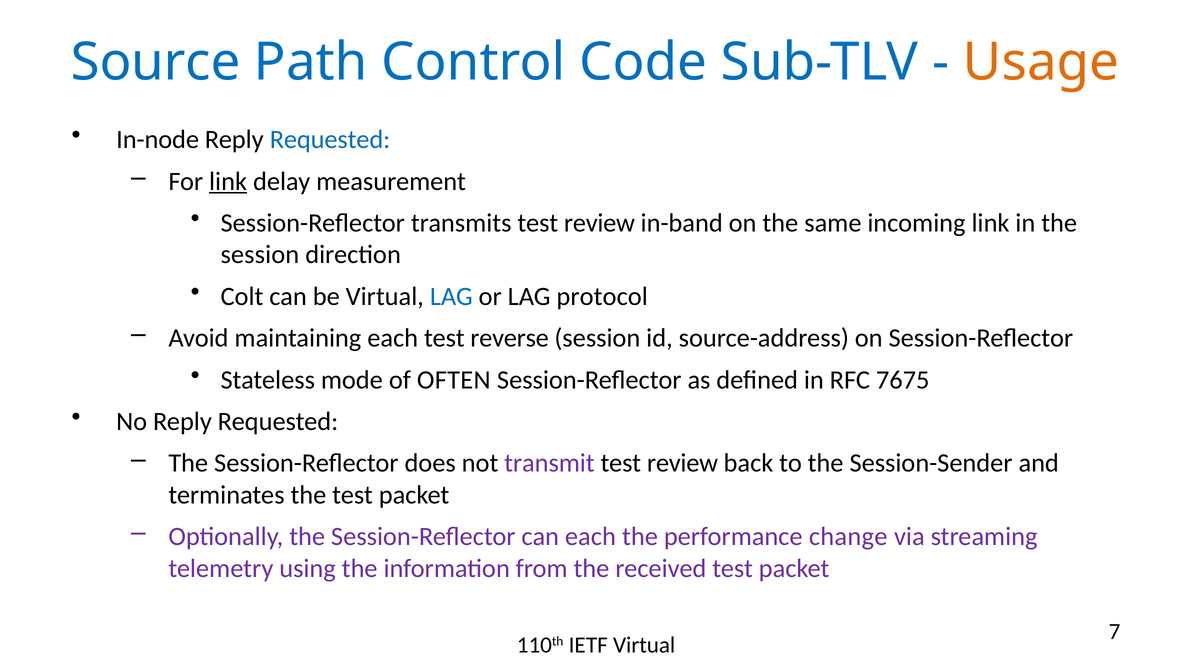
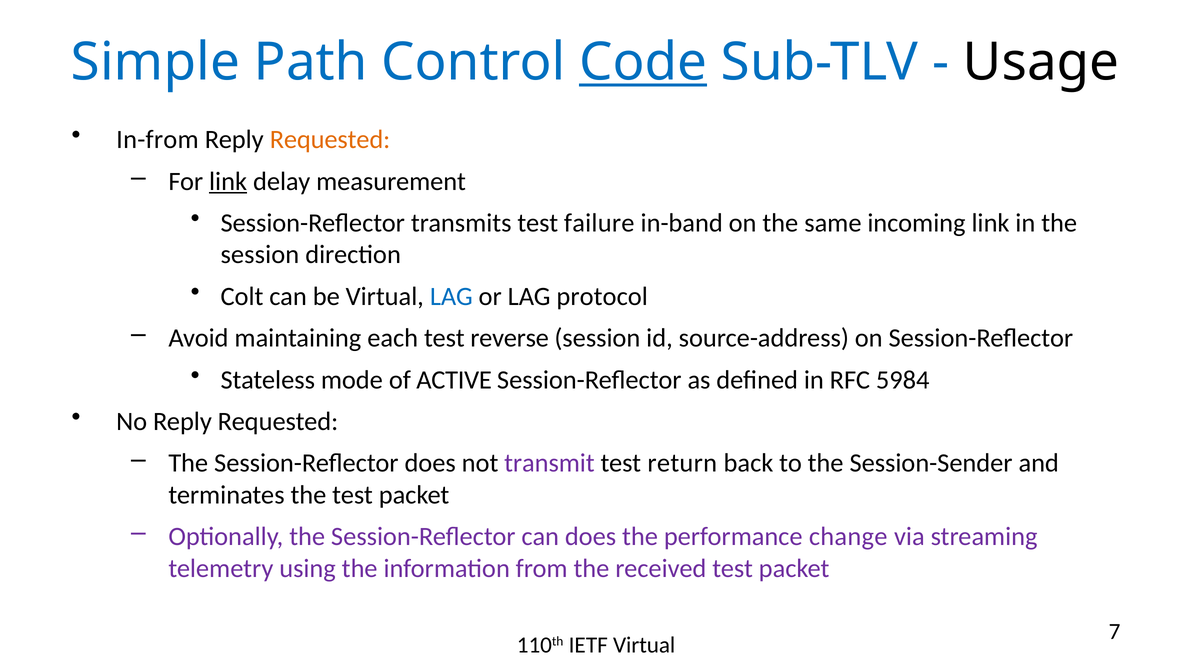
Source: Source -> Simple (155, 62)
Code underline: none -> present (643, 62)
Usage colour: orange -> black (1041, 62)
In-node: In-node -> In-from (157, 140)
Requested colour: blue -> orange (330, 140)
transmits test review: review -> failure (599, 223)
OFTEN: OFTEN -> ACTIVE (454, 380)
7675: 7675 -> 5984 (903, 380)
review: review -> return (682, 464)
can each: each -> does (591, 537)
